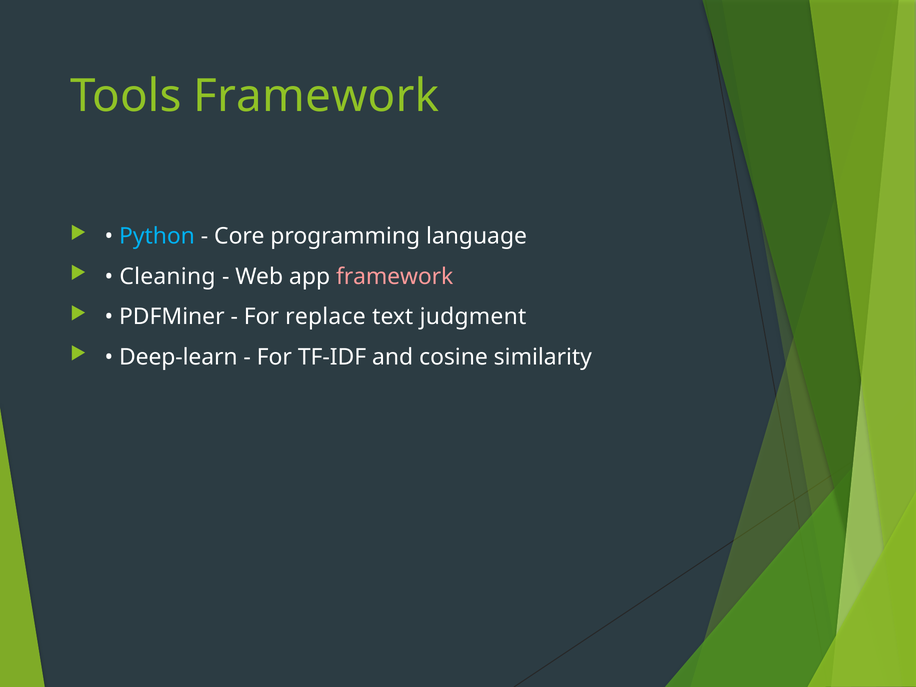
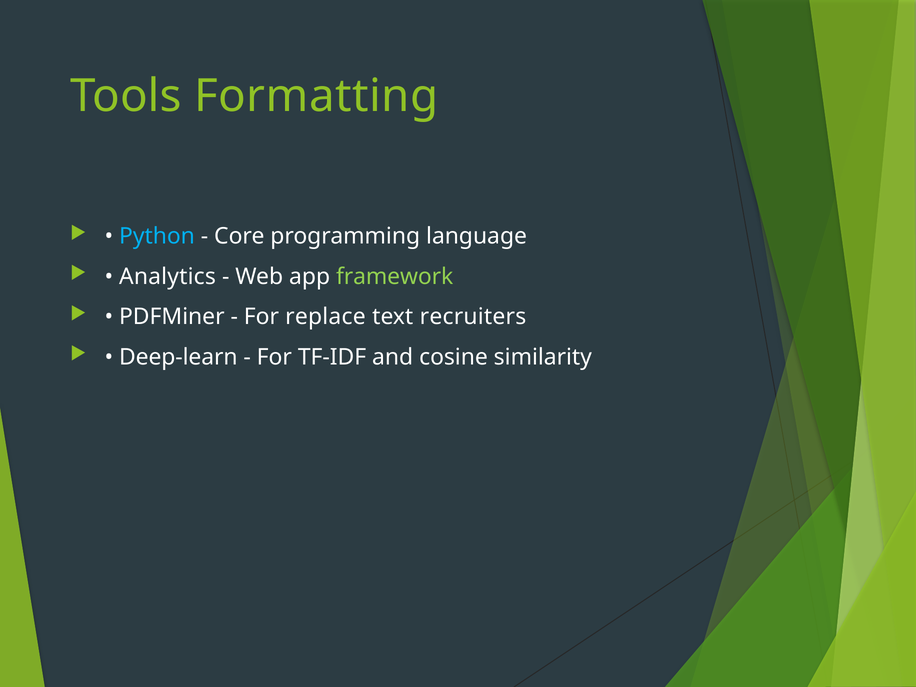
Tools Framework: Framework -> Formatting (316, 96)
Cleaning: Cleaning -> Analytics (167, 277)
framework colour: pink -> light green (395, 277)
judgment: judgment -> recruiters (473, 317)
